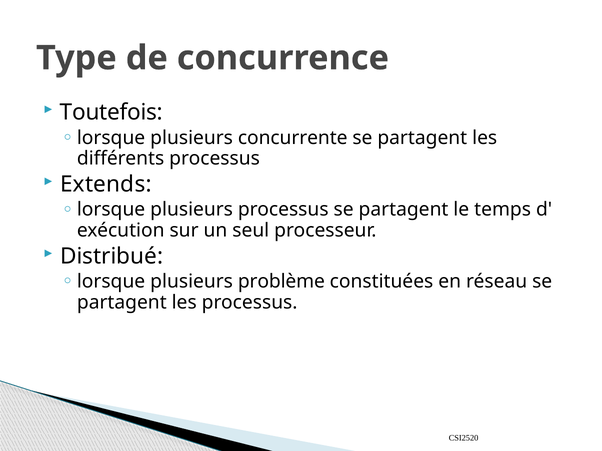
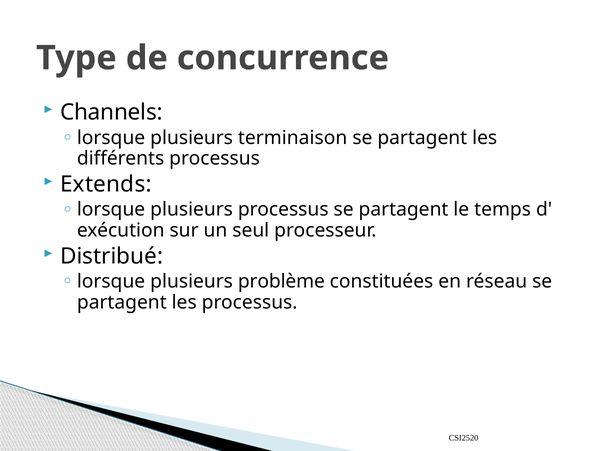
Toutefois: Toutefois -> Channels (111, 113)
concurrente: concurrente -> terminaison (293, 138)
